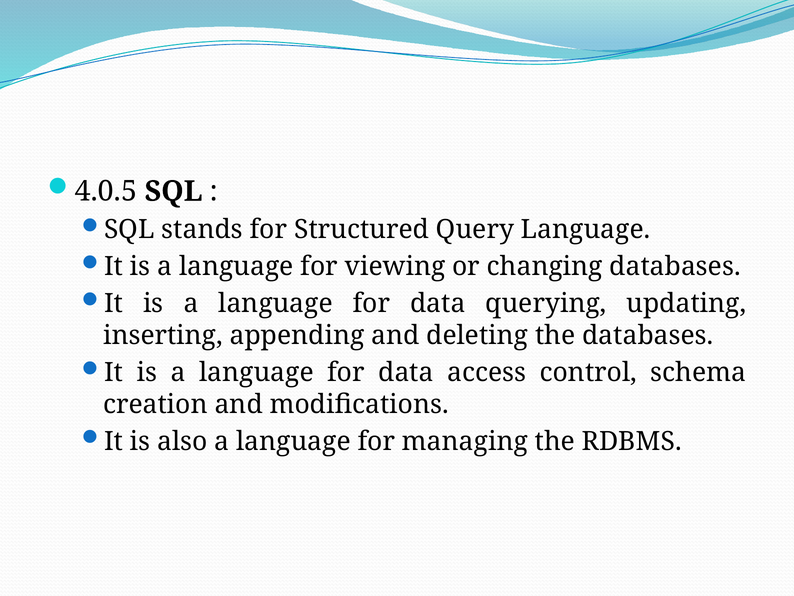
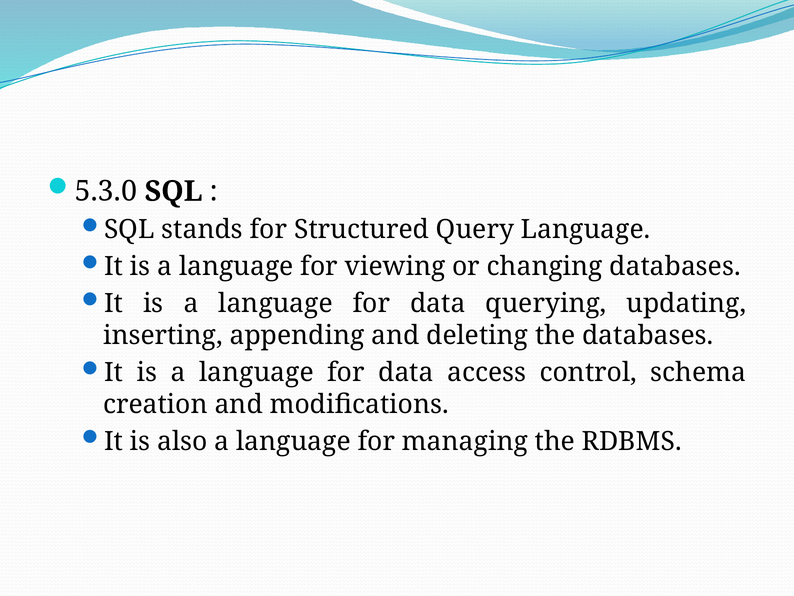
4.0.5: 4.0.5 -> 5.3.0 (106, 191)
